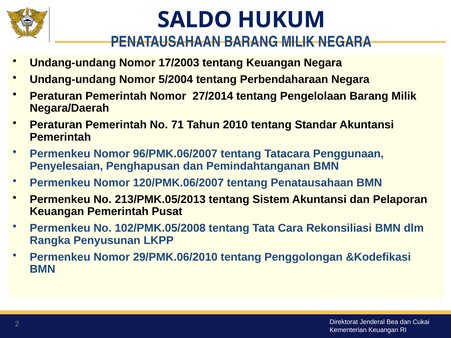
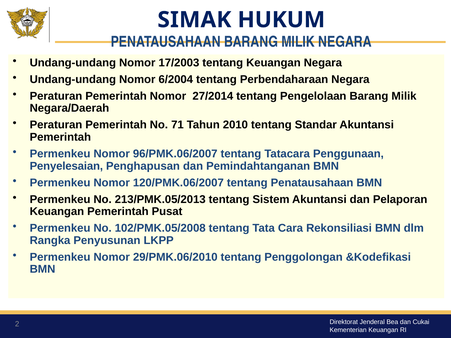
SALDO: SALDO -> SIMAK (194, 20)
5/2004: 5/2004 -> 6/2004 (176, 79)
